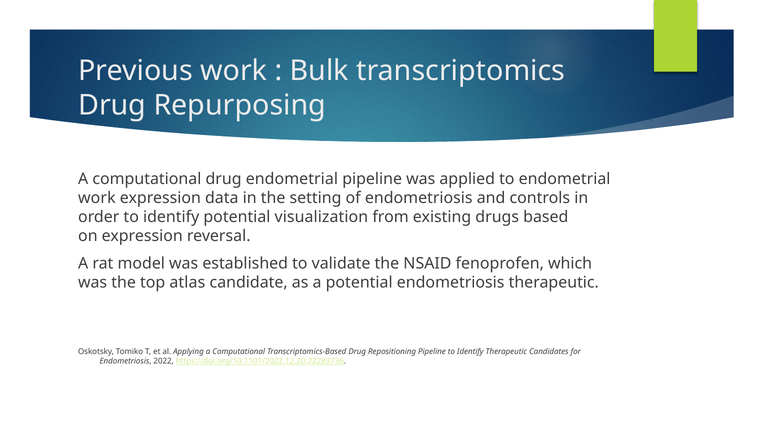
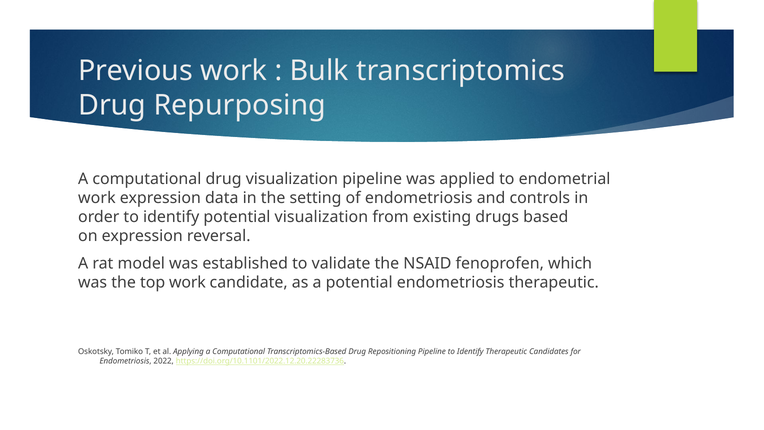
drug endometrial: endometrial -> visualization (292, 179)
top atlas: atlas -> work (187, 282)
